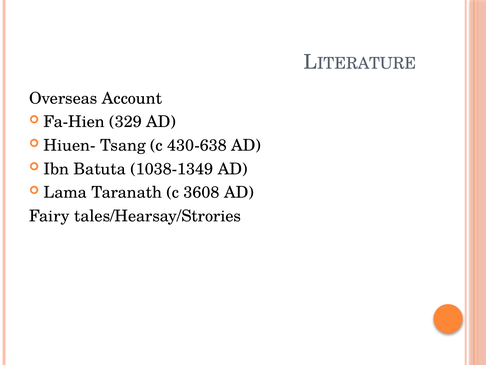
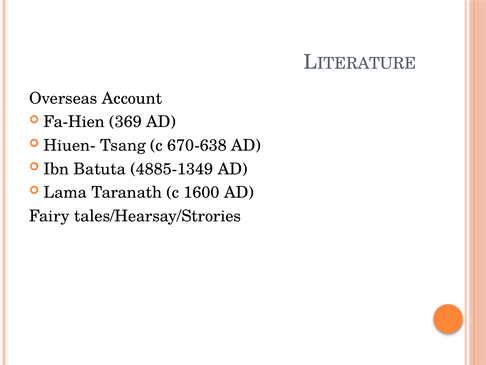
329: 329 -> 369 (126, 122)
430-638: 430-638 -> 670-638 (197, 145)
1038-1349: 1038-1349 -> 4885-1349 (172, 169)
3608: 3608 -> 1600 (202, 192)
